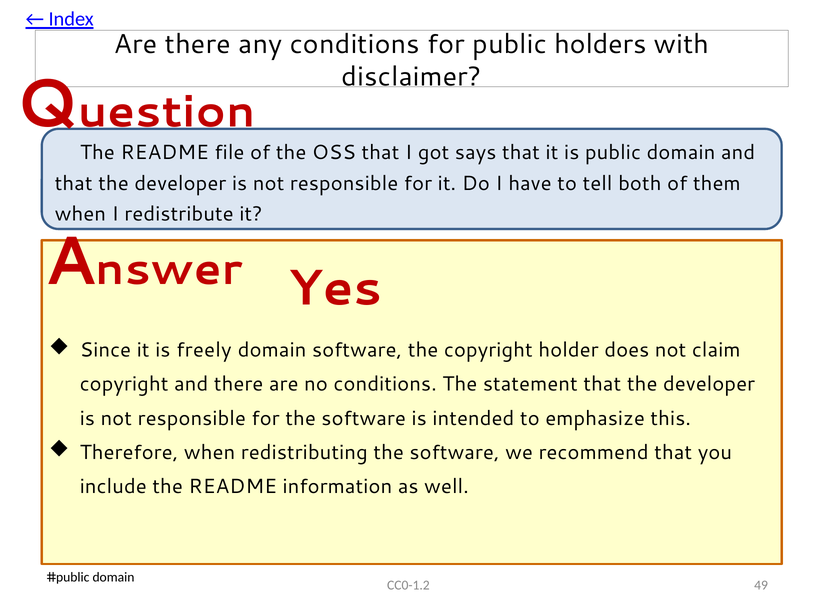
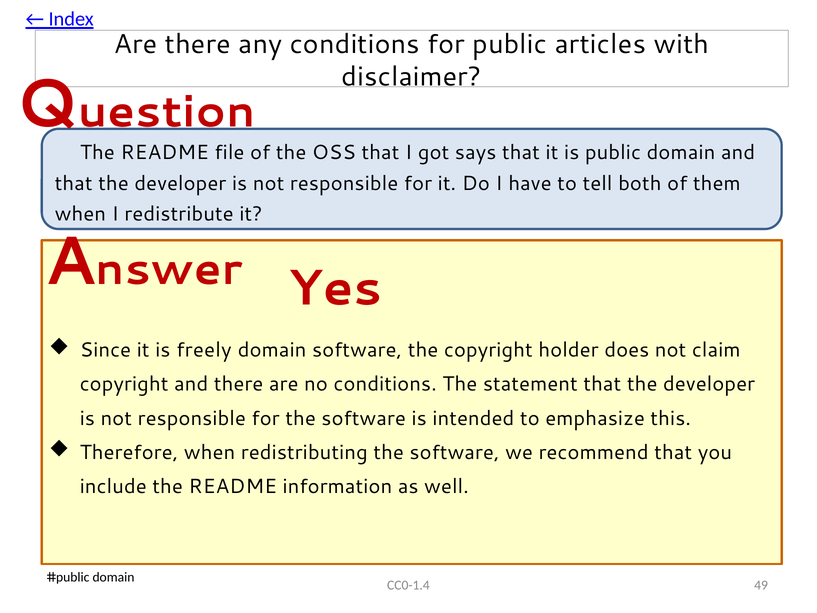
holders: holders -> articles (600, 44)
CC0-1.2: CC0-1.2 -> CC0-1.4 (408, 585)
